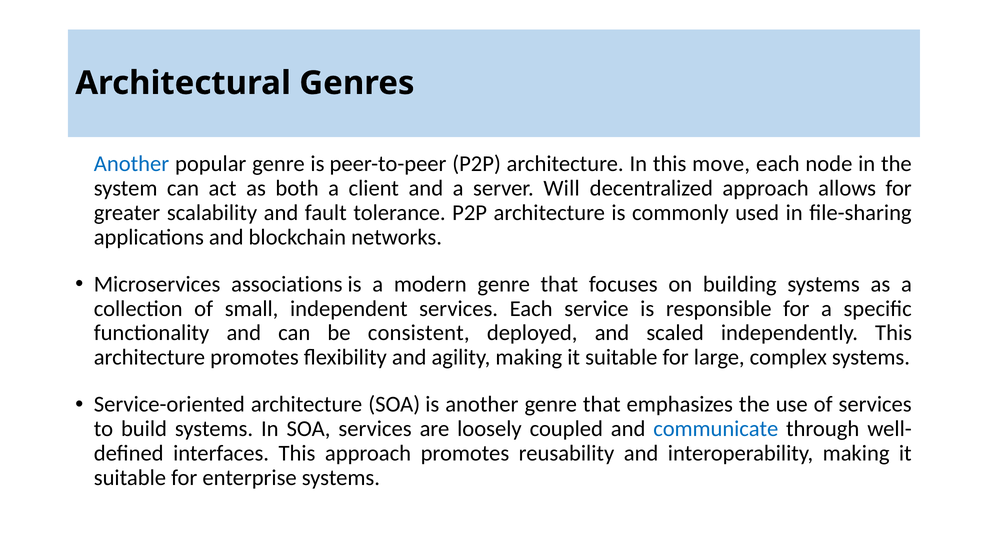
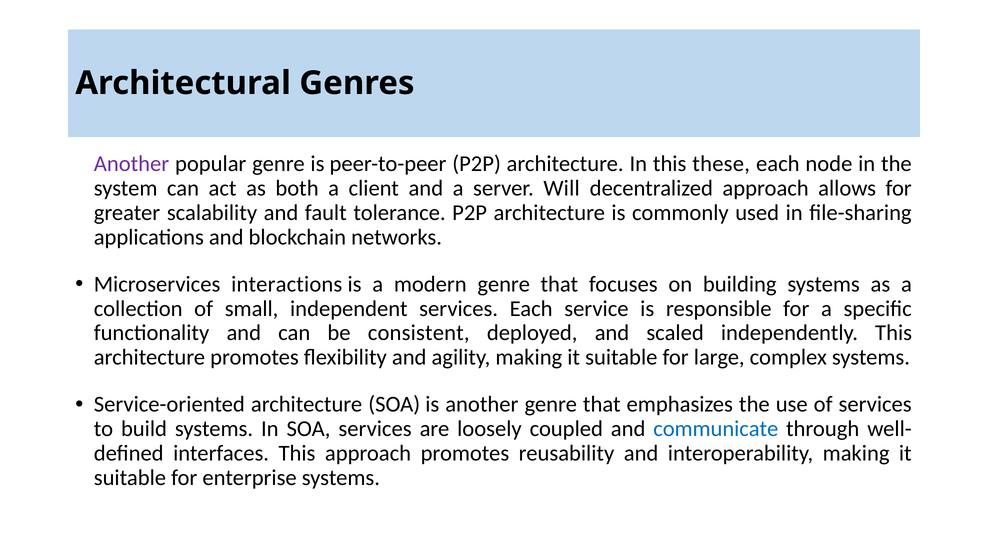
Another colour: blue -> purple (132, 164)
move: move -> these (721, 164)
associations: associations -> interactions (287, 284)
